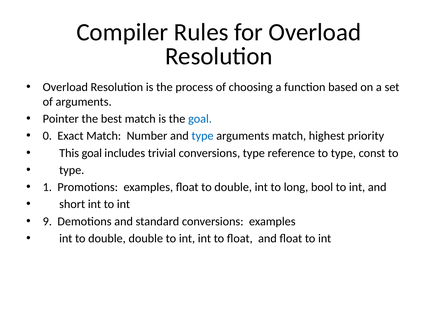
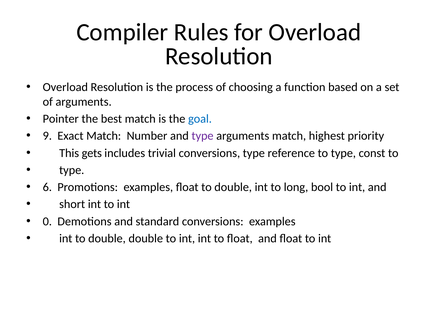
0: 0 -> 9 (47, 136)
type colour: blue -> purple (203, 136)
This goal: goal -> gets (92, 153)
1: 1 -> 6 (47, 187)
9: 9 -> 0 (47, 221)
